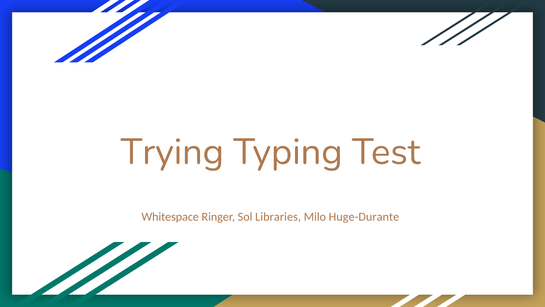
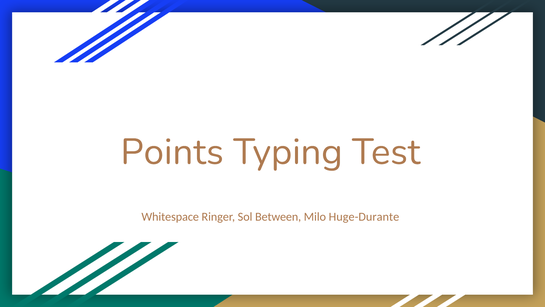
Trying: Trying -> Points (172, 152)
Libraries: Libraries -> Between (278, 216)
